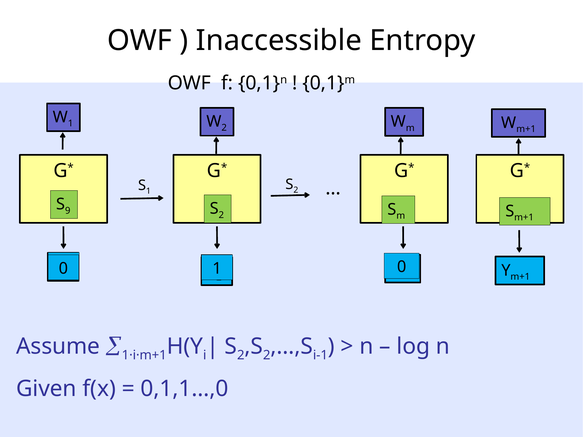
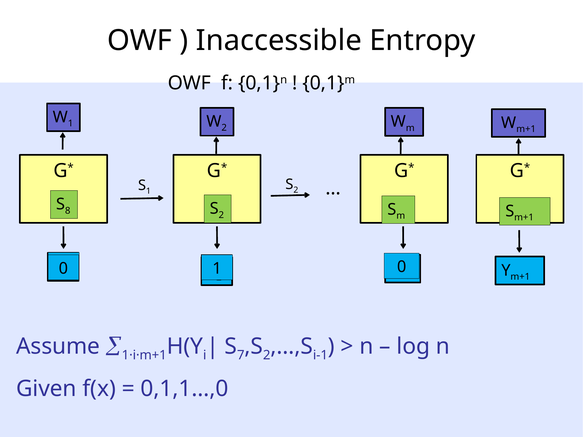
9: 9 -> 8 (68, 211)
2: 2 -> 7 (241, 355)
